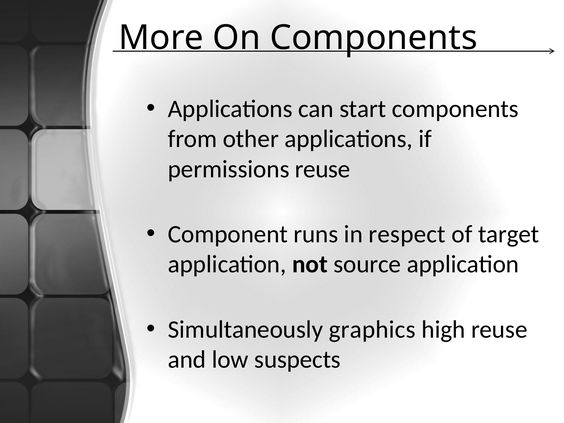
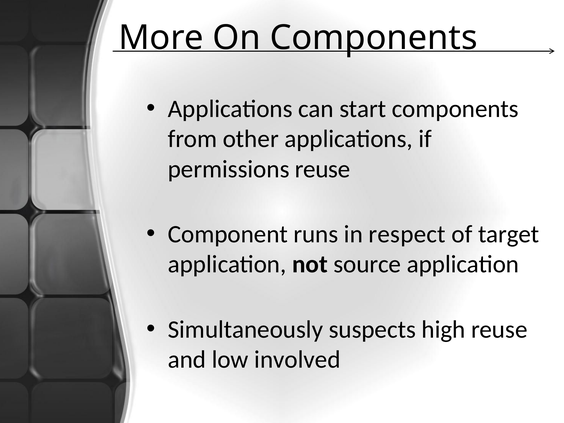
graphics: graphics -> suspects (372, 330)
suspects: suspects -> involved (297, 360)
